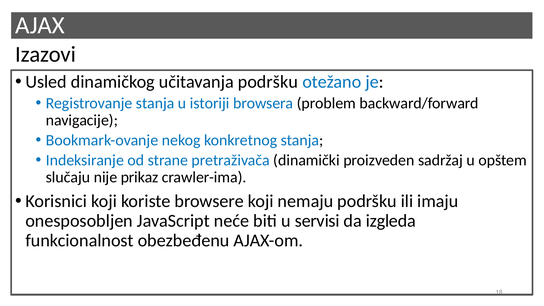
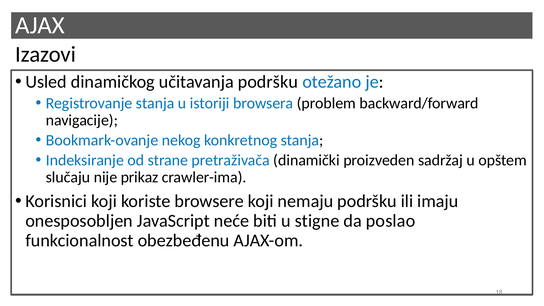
servisi: servisi -> stigne (317, 221)
izgleda: izgleda -> poslao (391, 221)
